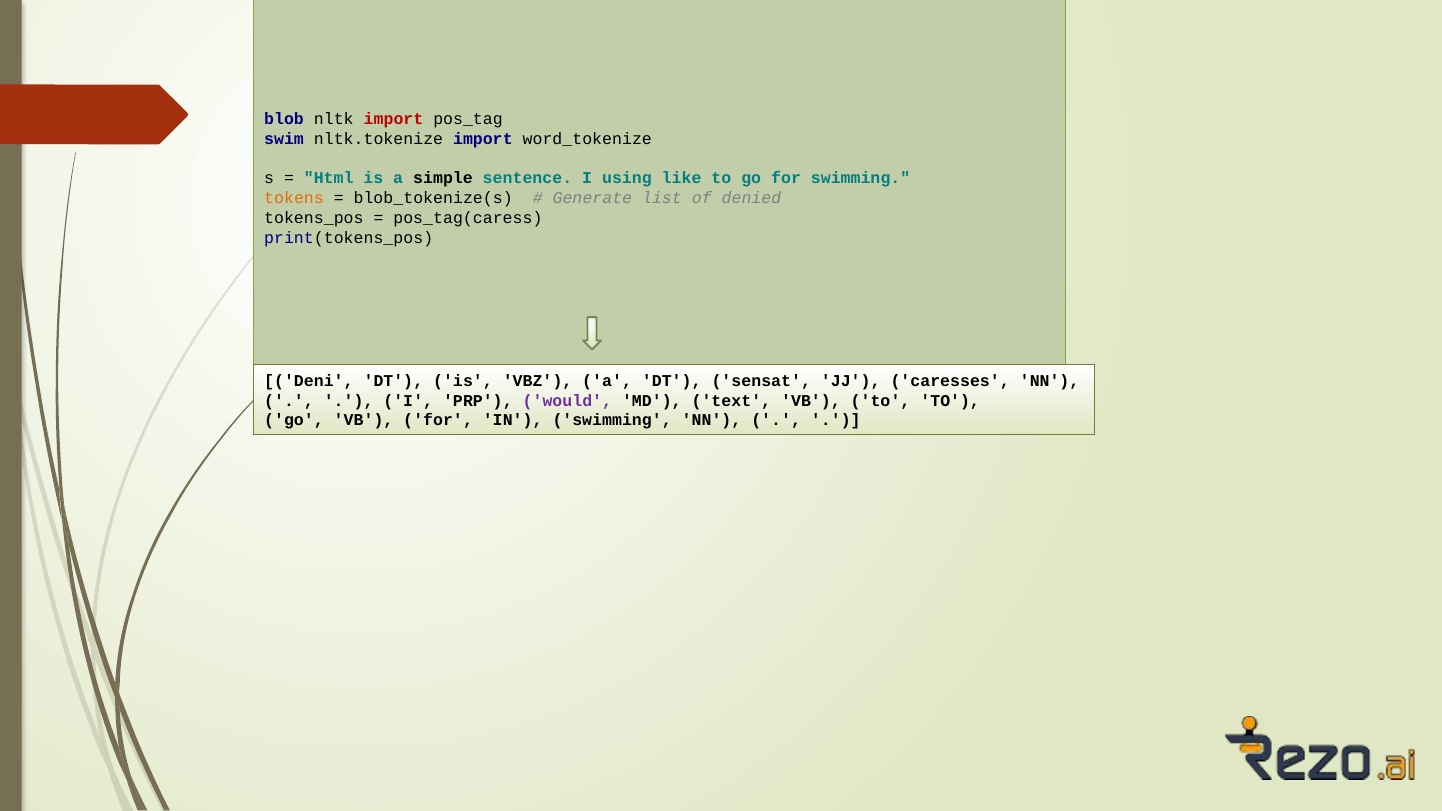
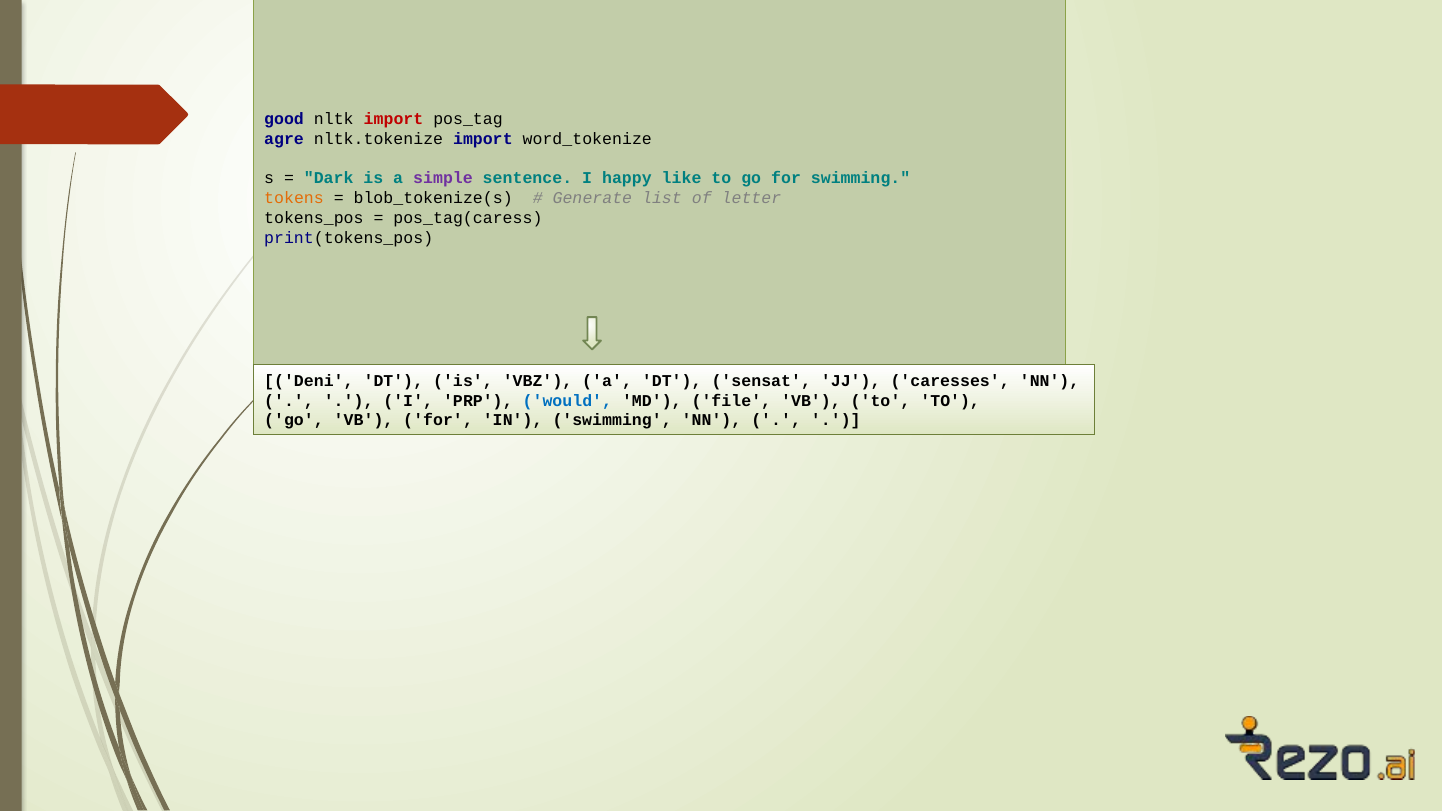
blob: blob -> good (284, 119)
swim: swim -> agre (284, 139)
Html: Html -> Dark (329, 178)
simple colour: black -> purple (443, 178)
using: using -> happy (627, 178)
denied: denied -> letter (751, 198)
would colour: purple -> blue (567, 401)
text: text -> file (731, 401)
